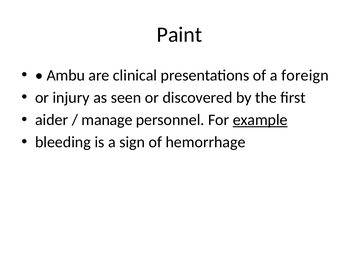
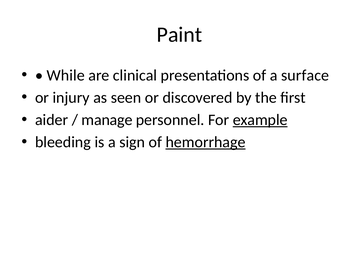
Ambu: Ambu -> While (66, 75)
foreign: foreign -> surface (305, 75)
hemorrhage underline: none -> present (206, 142)
